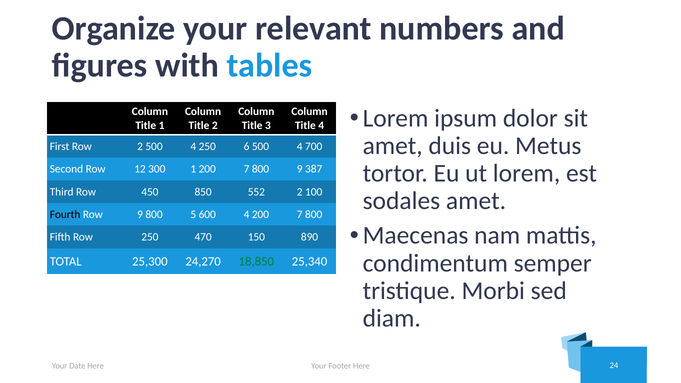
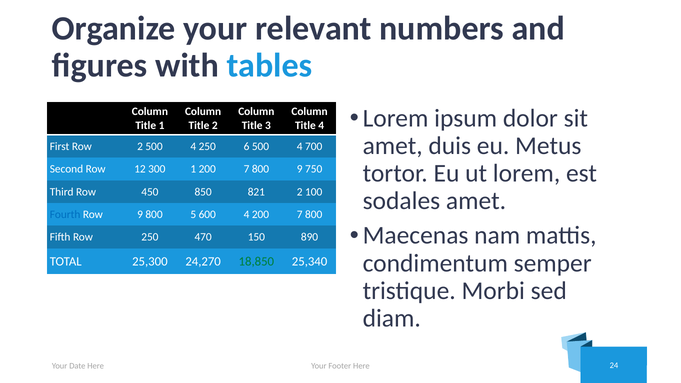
387: 387 -> 750 (314, 169)
552: 552 -> 821 (256, 192)
Fourth colour: black -> blue (65, 215)
